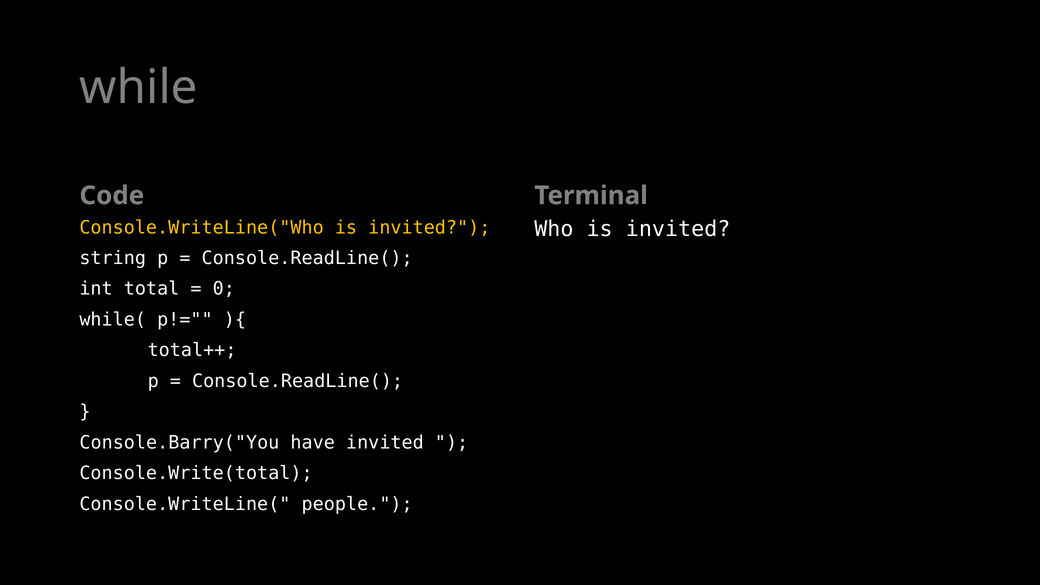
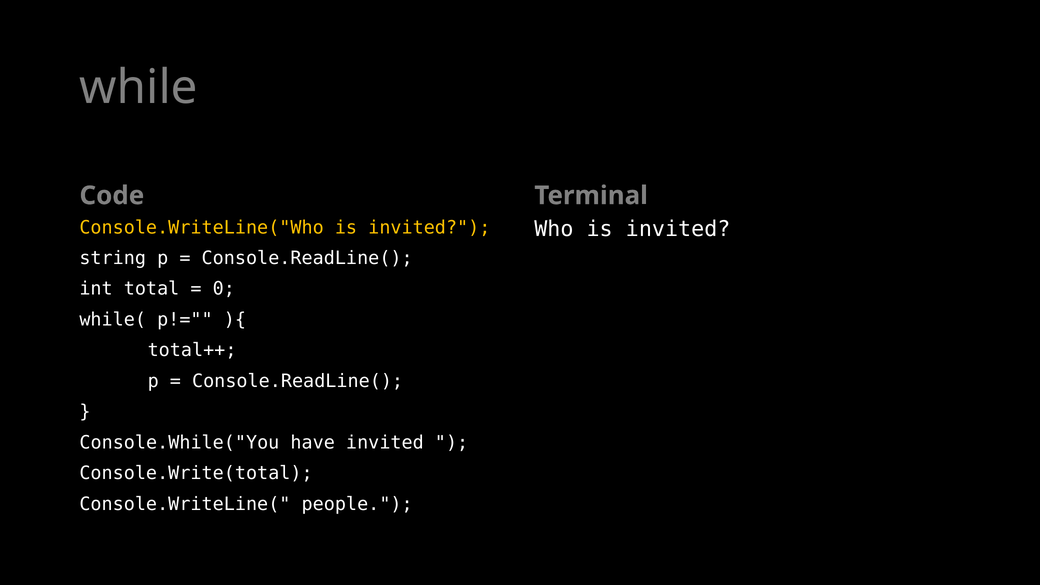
Console.Barry("You: Console.Barry("You -> Console.While("You (179, 443)
